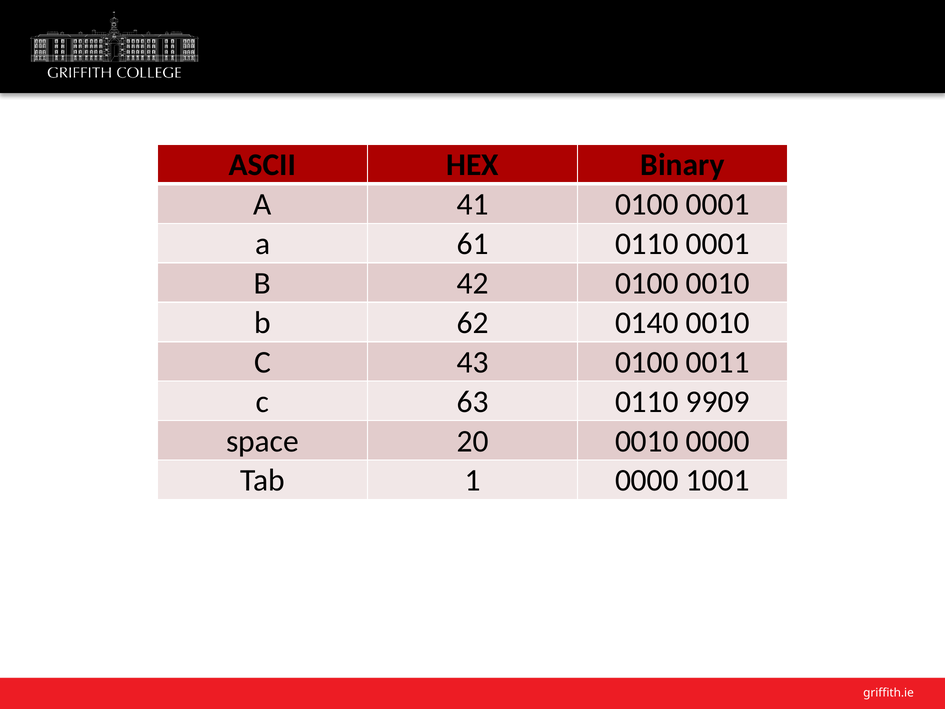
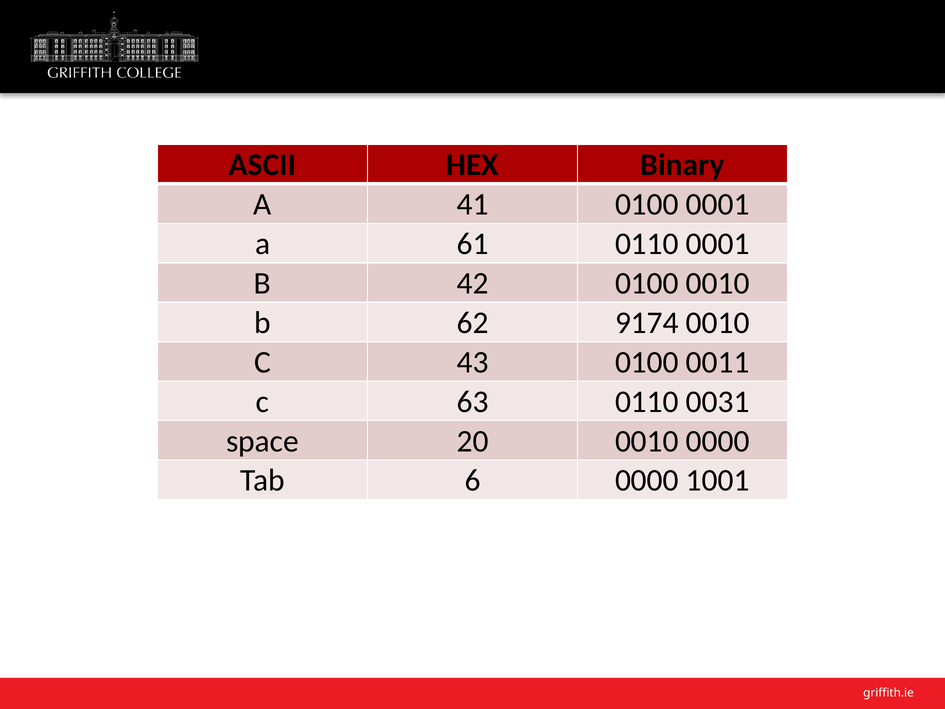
0140: 0140 -> 9174 (647, 323)
9909: 9909 -> 0031 (718, 402)
1: 1 -> 6 (472, 480)
